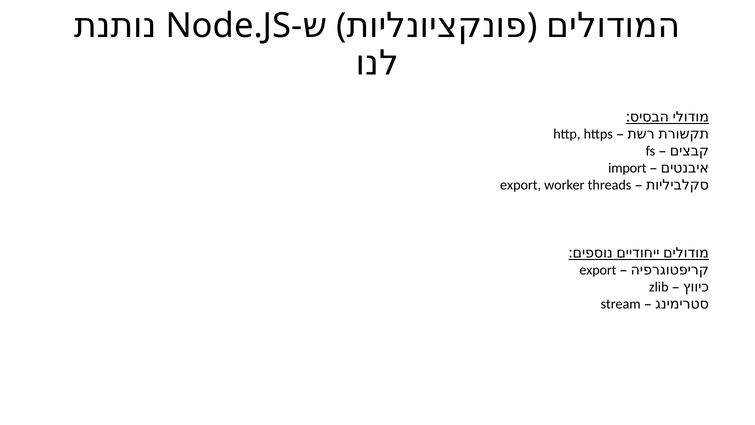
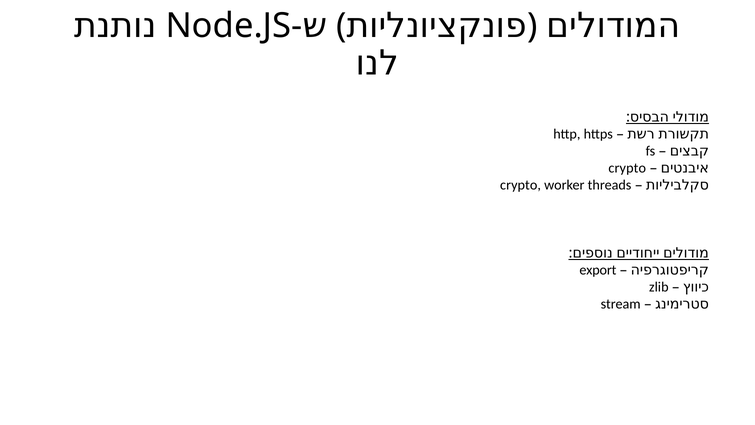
import: import -> crypto (627, 168)
export: export -> crypto (521, 185)
